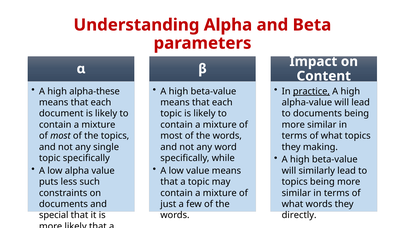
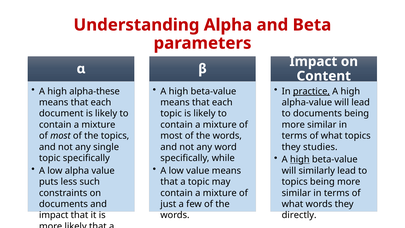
making: making -> studies (320, 147)
high underline: none -> present (300, 159)
special: special -> impact (54, 215)
